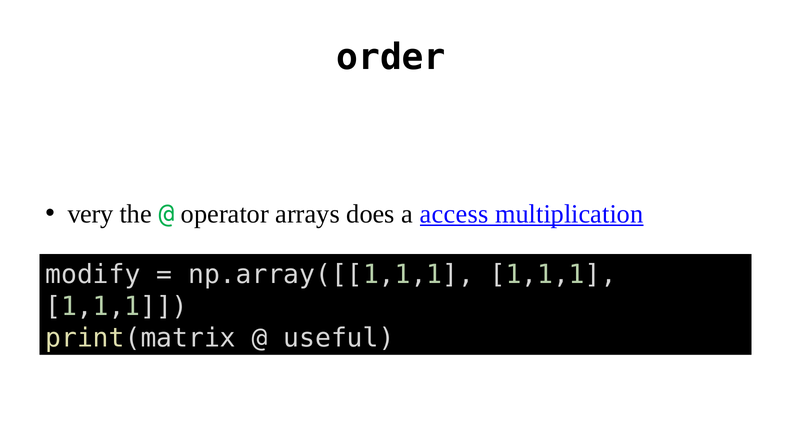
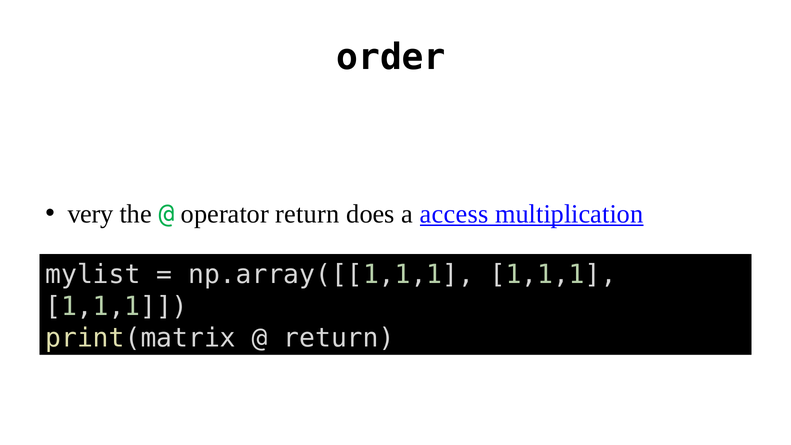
operator arrays: arrays -> return (308, 214)
modify: modify -> mylist (93, 275)
useful: useful -> return (339, 338)
